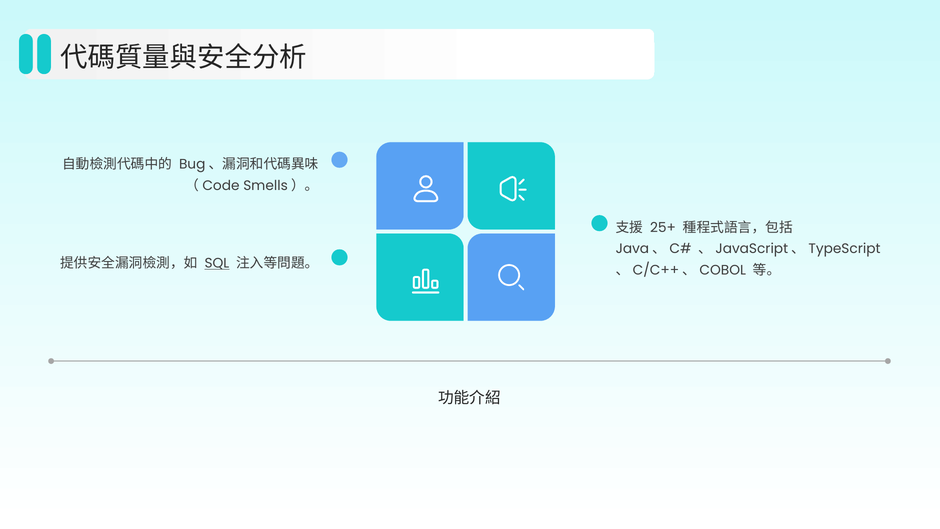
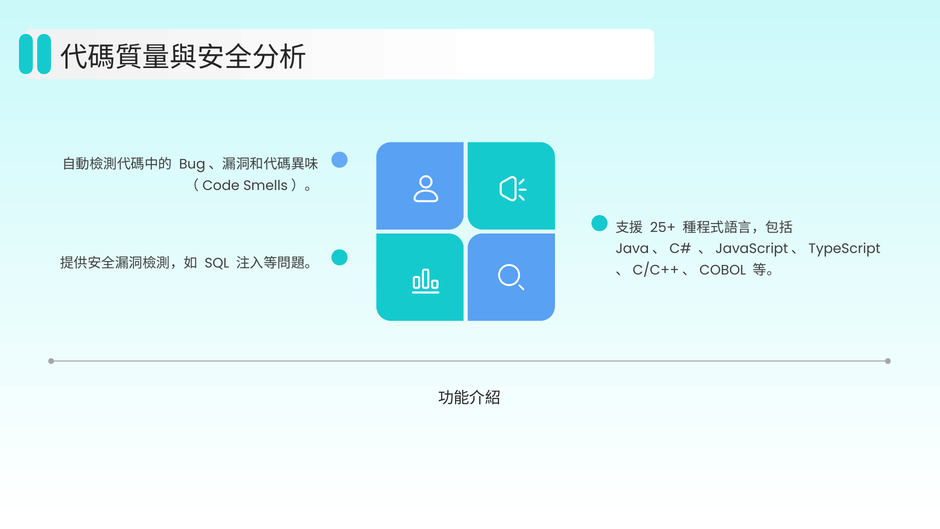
SQL underline: present -> none (217, 263)
